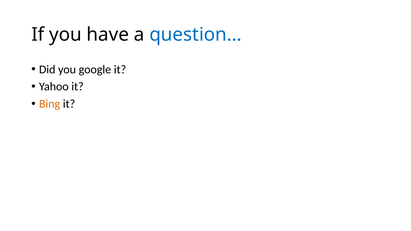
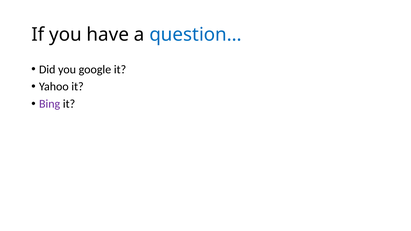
Bing colour: orange -> purple (50, 104)
